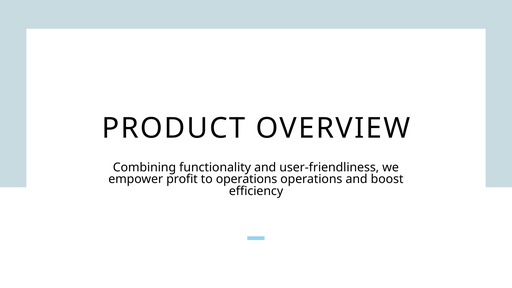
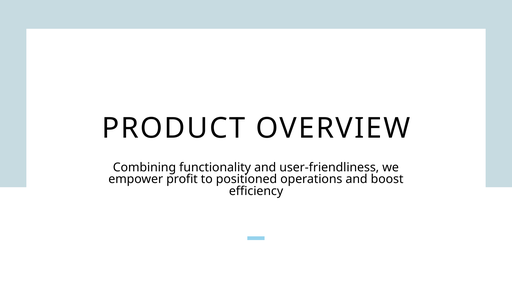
to operations: operations -> positioned (246, 179)
